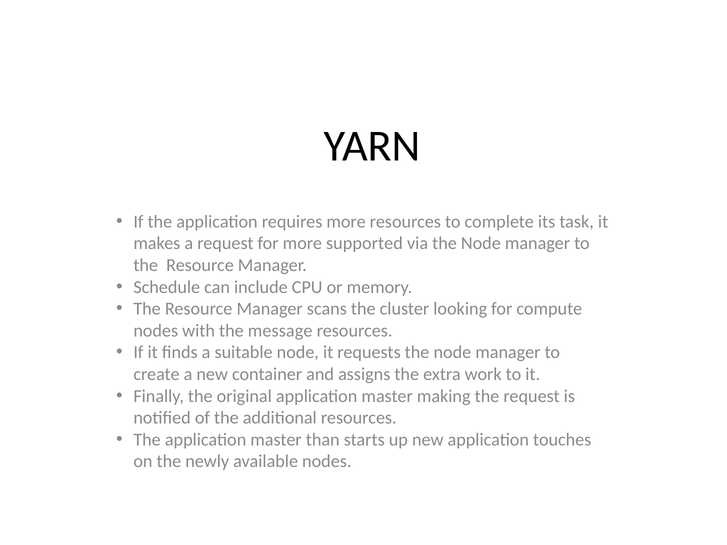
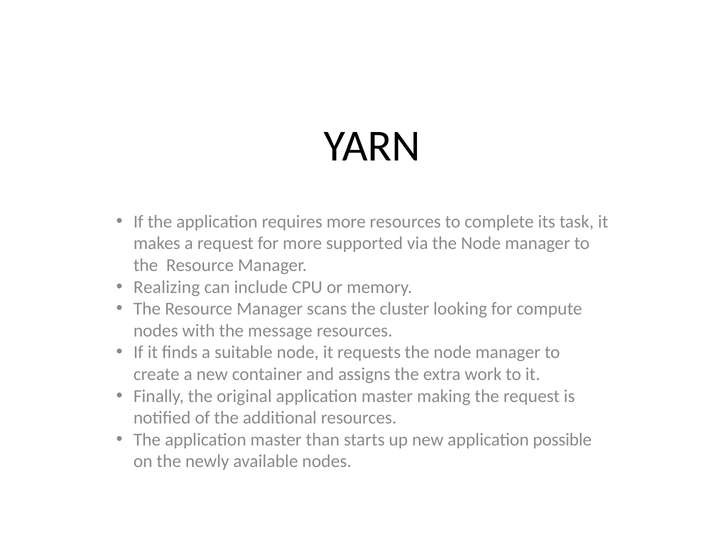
Schedule: Schedule -> Realizing (167, 287)
touches: touches -> possible (562, 440)
